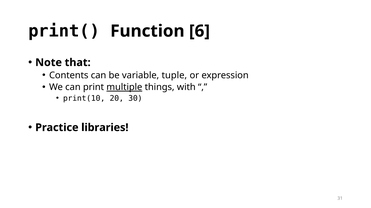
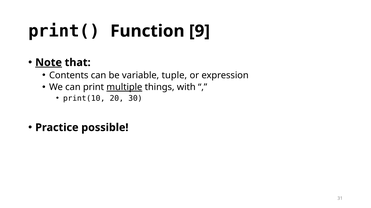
6: 6 -> 9 (199, 31)
Note underline: none -> present (49, 63)
libraries: libraries -> possible (105, 128)
